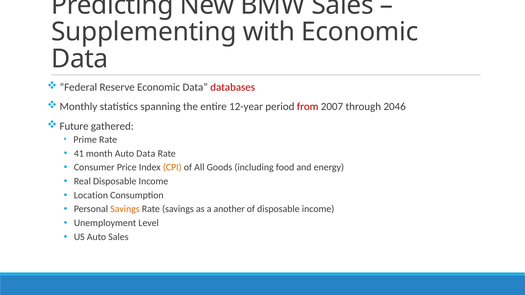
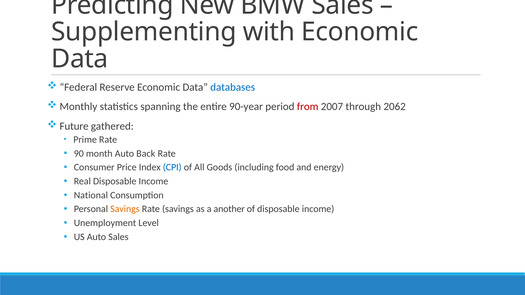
databases colour: red -> blue (233, 87)
12-year: 12-year -> 90-year (246, 107)
2046: 2046 -> 2062 (395, 107)
41: 41 -> 90 (79, 154)
Auto Data: Data -> Back (146, 154)
CPI colour: orange -> blue (172, 168)
Location: Location -> National (91, 195)
